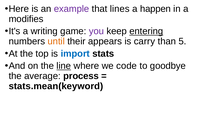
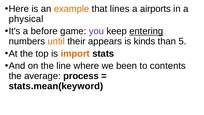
example colour: purple -> orange (72, 9)
happen: happen -> airports (155, 9)
modifies: modifies -> physical (26, 19)
writing: writing -> before (44, 31)
carry: carry -> kinds (145, 41)
import colour: blue -> orange (75, 53)
line underline: present -> none (64, 66)
code: code -> been (127, 66)
goodbye: goodbye -> contents (168, 66)
